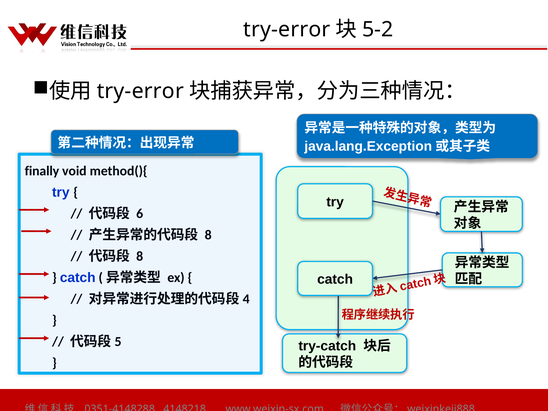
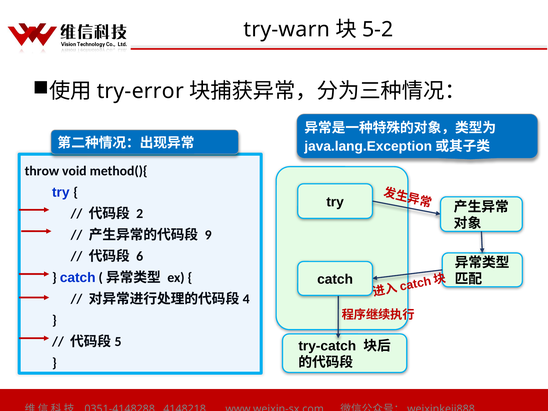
try-error: try-error -> try-warn (287, 29)
finally: finally -> throw (42, 171)
6: 6 -> 2 (140, 214)
8: 8 -> 9 (208, 235)
8: 8 -> 6 (140, 256)
